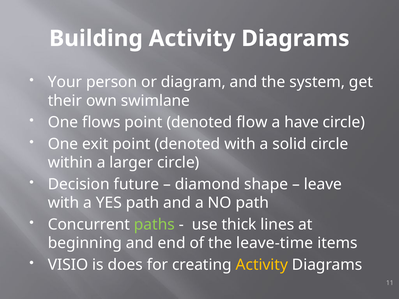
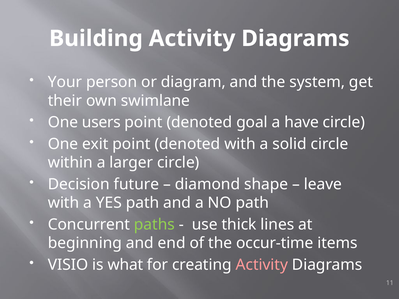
flows: flows -> users (101, 122)
flow: flow -> goal (252, 122)
leave-time: leave-time -> occur-time (275, 243)
does: does -> what (125, 265)
Activity colour: yellow -> pink (262, 265)
